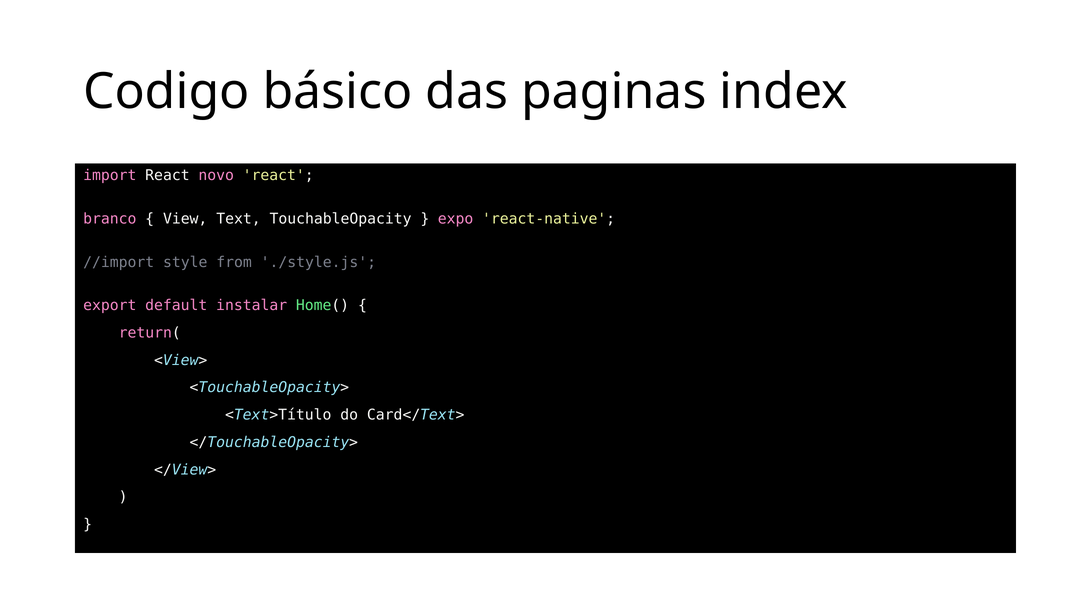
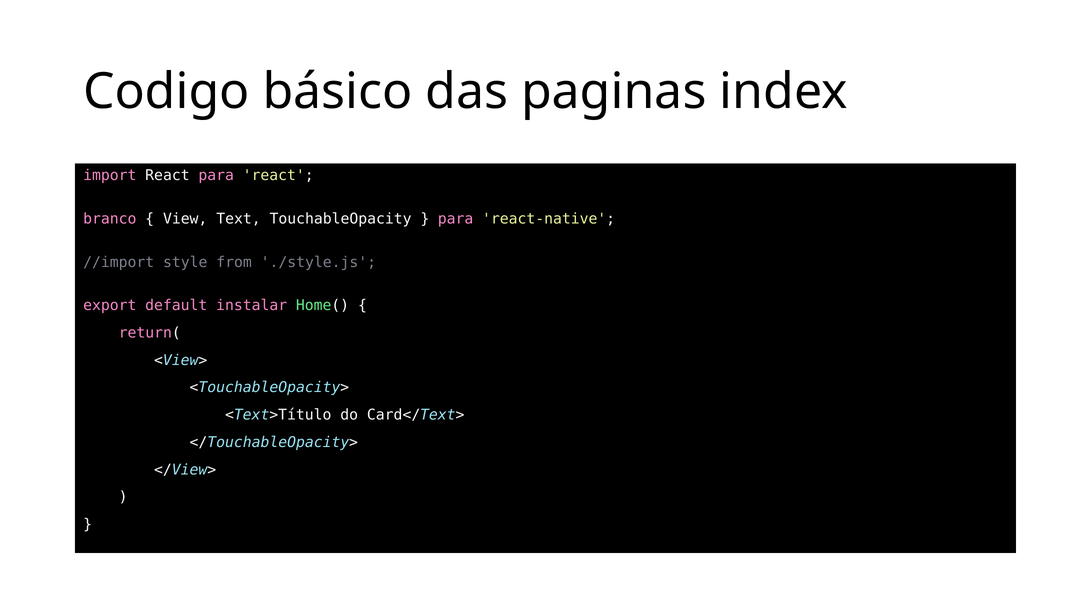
React novo: novo -> para (216, 175)
expo: expo -> para (456, 219)
